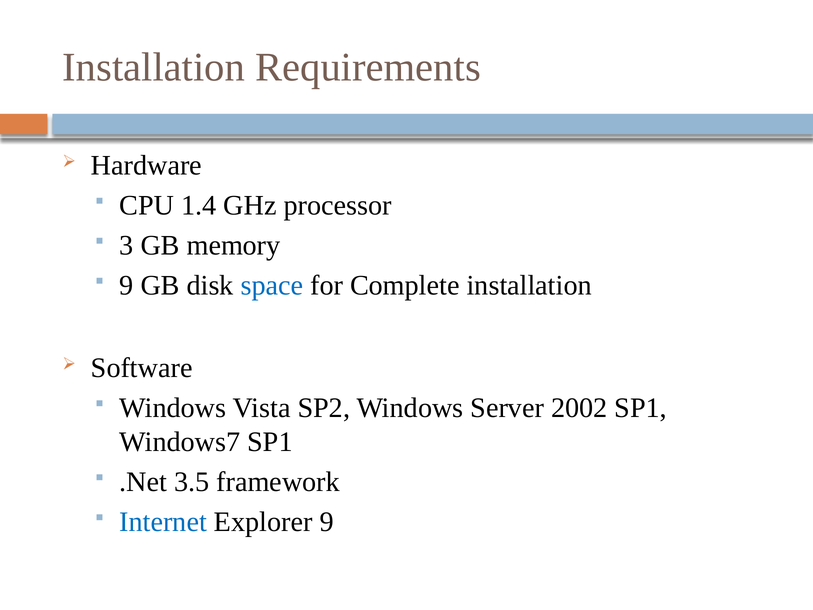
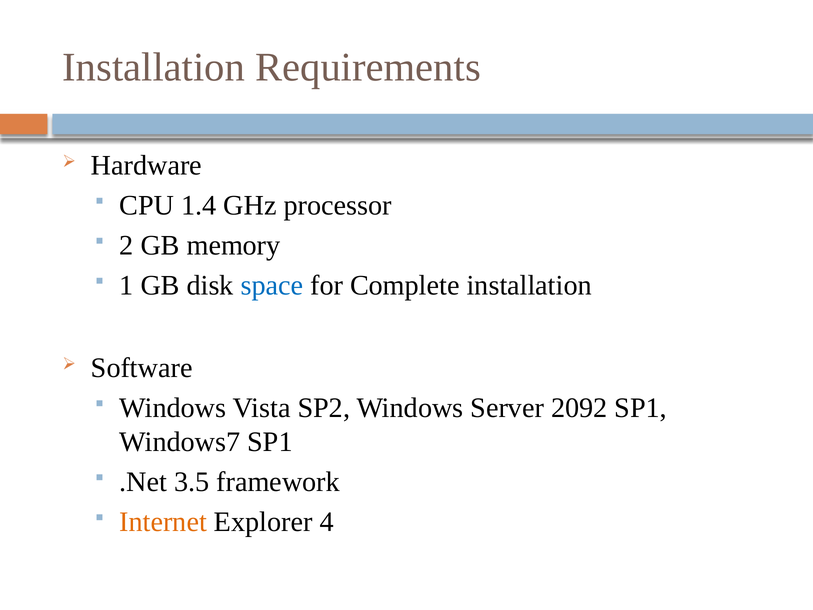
3: 3 -> 2 (126, 245)
9: 9 -> 1 (126, 285)
2002: 2002 -> 2092 (579, 408)
Internet colour: blue -> orange (163, 522)
Explorer 9: 9 -> 4 (327, 522)
